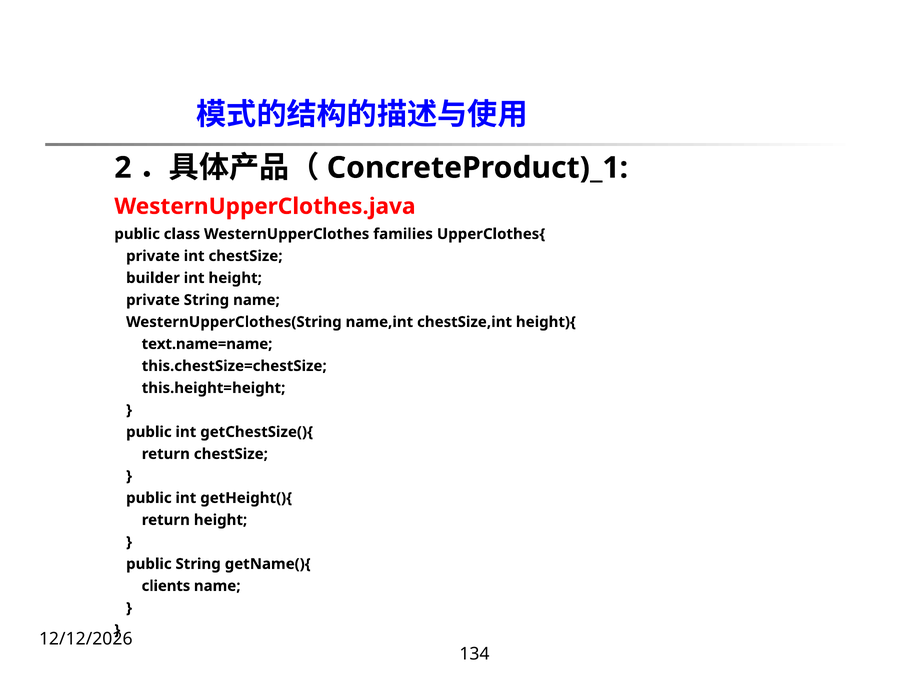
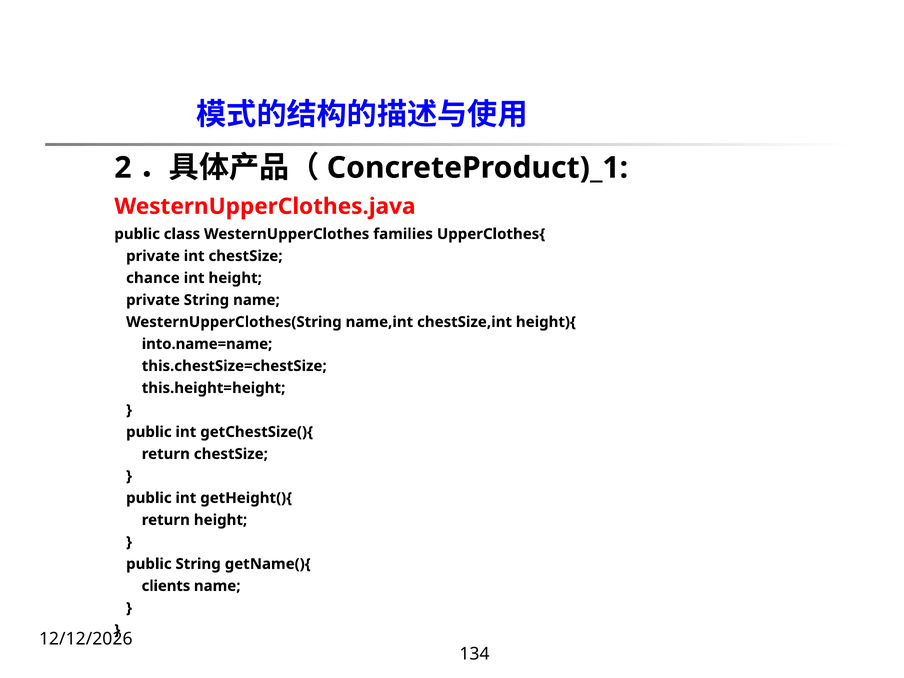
builder: builder -> chance (153, 278)
text.name=name: text.name=name -> into.name=name (207, 344)
